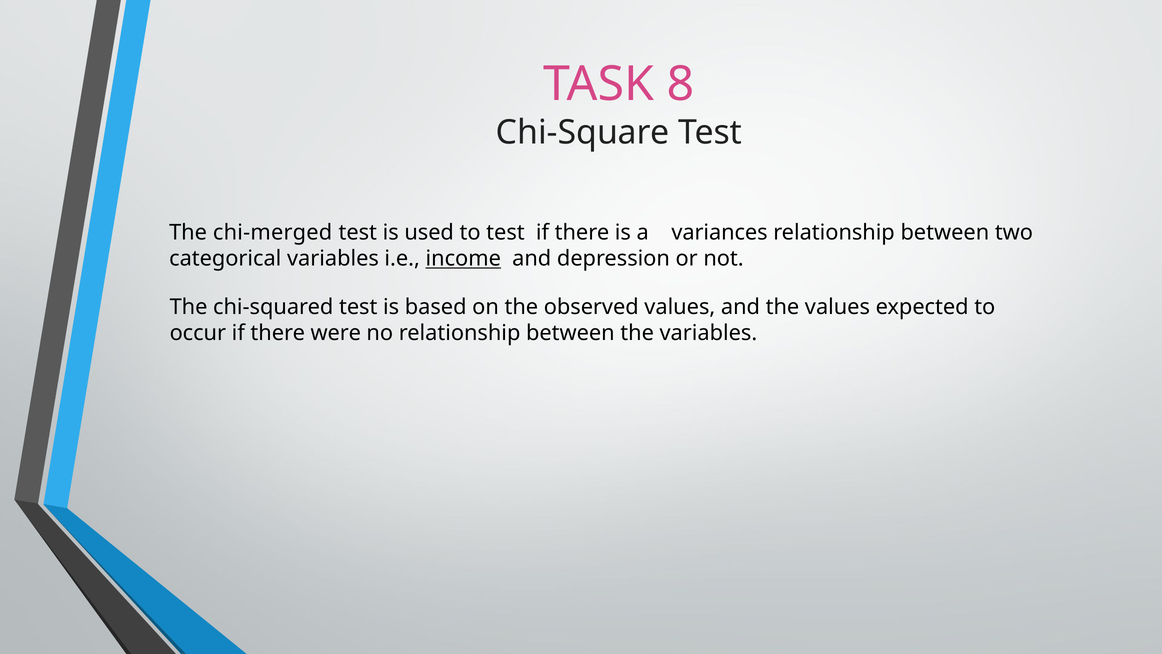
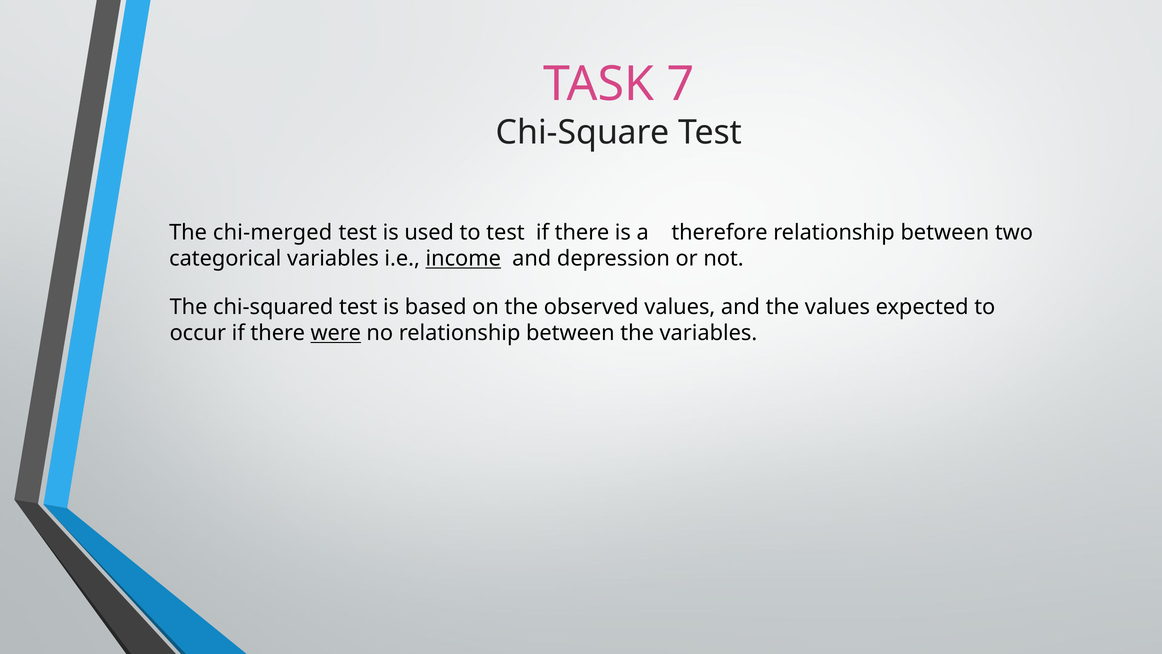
8: 8 -> 7 (681, 84)
variances: variances -> therefore (720, 232)
were underline: none -> present (336, 333)
